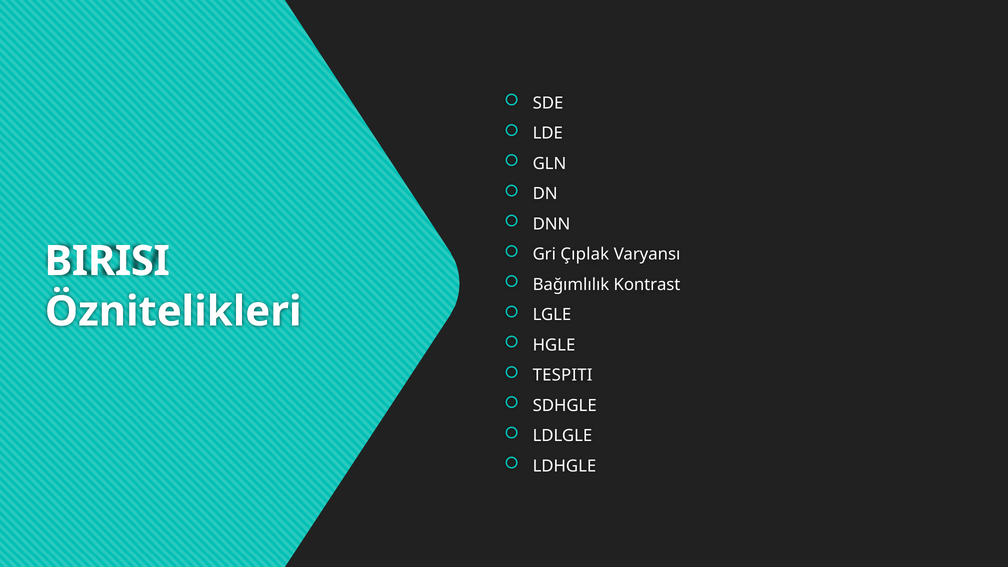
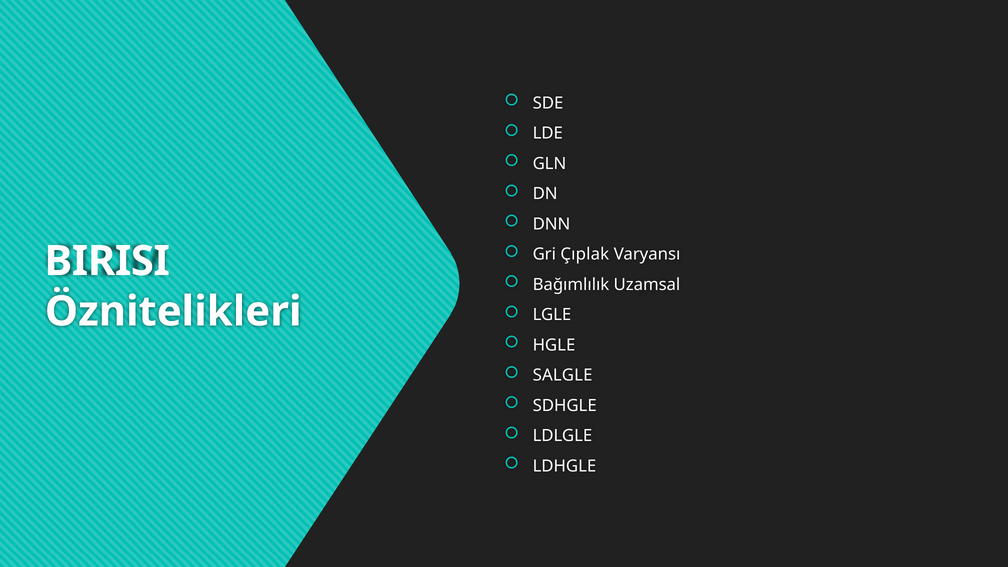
Kontrast: Kontrast -> Uzamsal (647, 285)
TESPITI: TESPITI -> SALGLE (563, 375)
